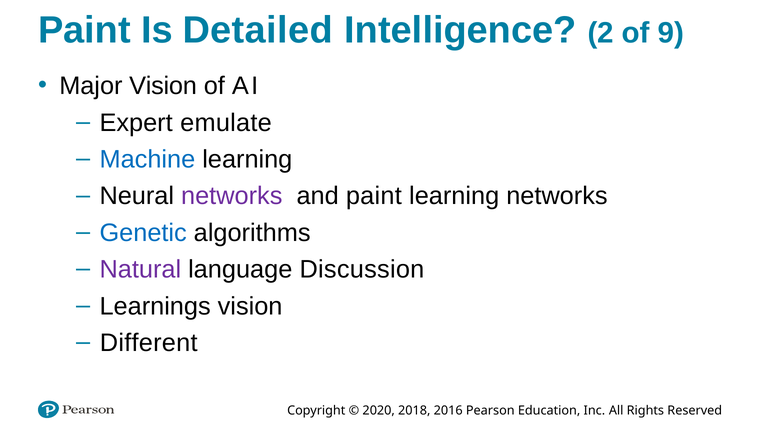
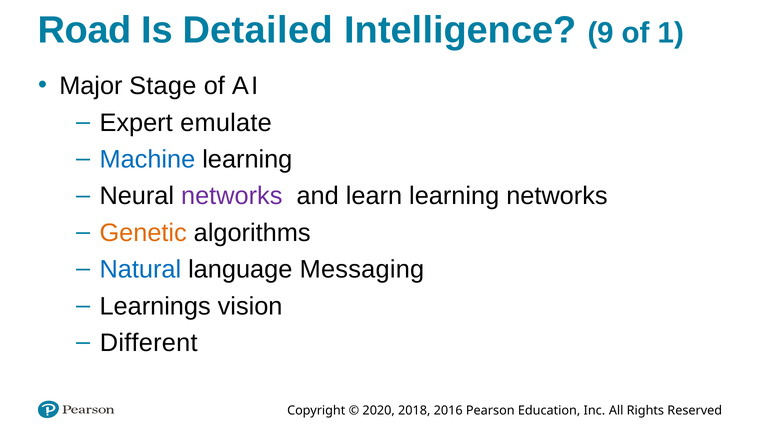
Paint: Paint -> Road (85, 30)
2: 2 -> 9 (601, 33)
9: 9 -> 1 (671, 33)
Major Vision: Vision -> Stage (163, 86)
and paint: paint -> learn (374, 196)
Genetic colour: blue -> orange (143, 233)
Natural colour: purple -> blue (140, 270)
Discussion: Discussion -> Messaging (362, 270)
